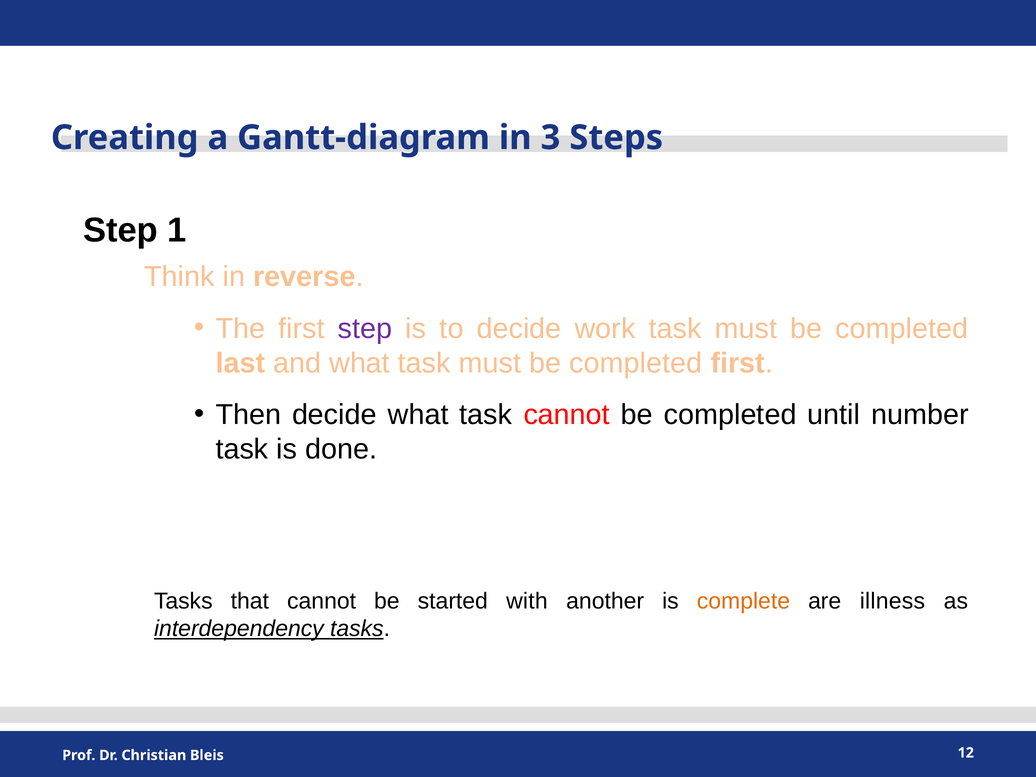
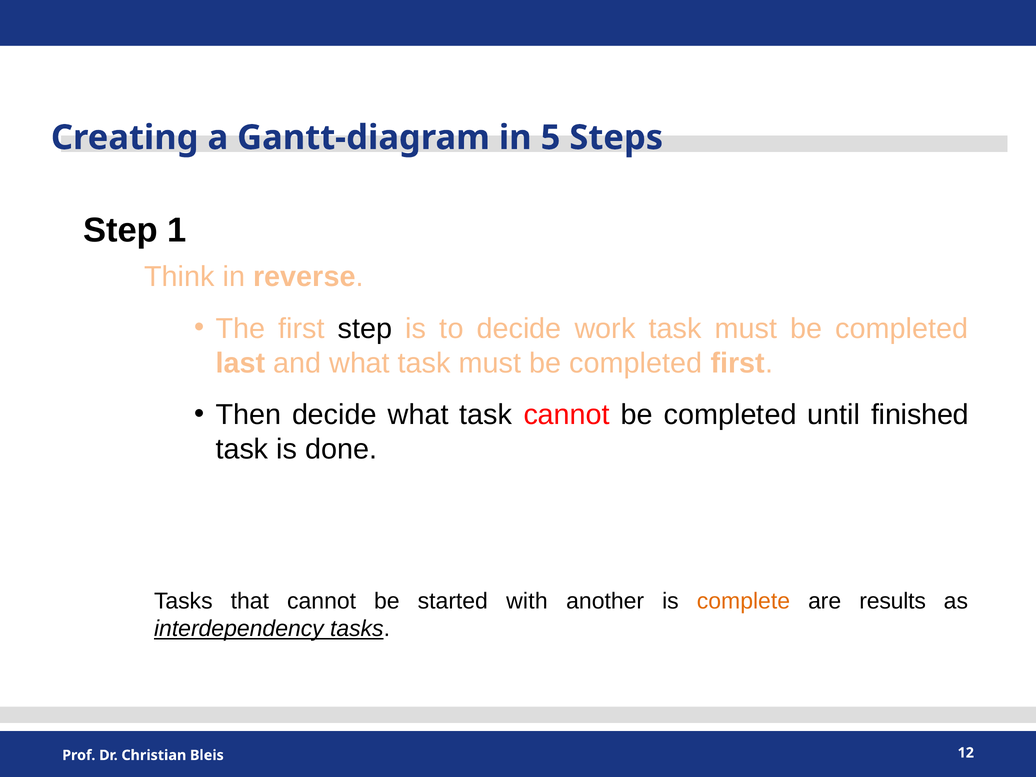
3: 3 -> 5 (551, 138)
step colour: purple -> black (365, 329)
number: number -> finished (920, 415)
illness: illness -> results (893, 601)
